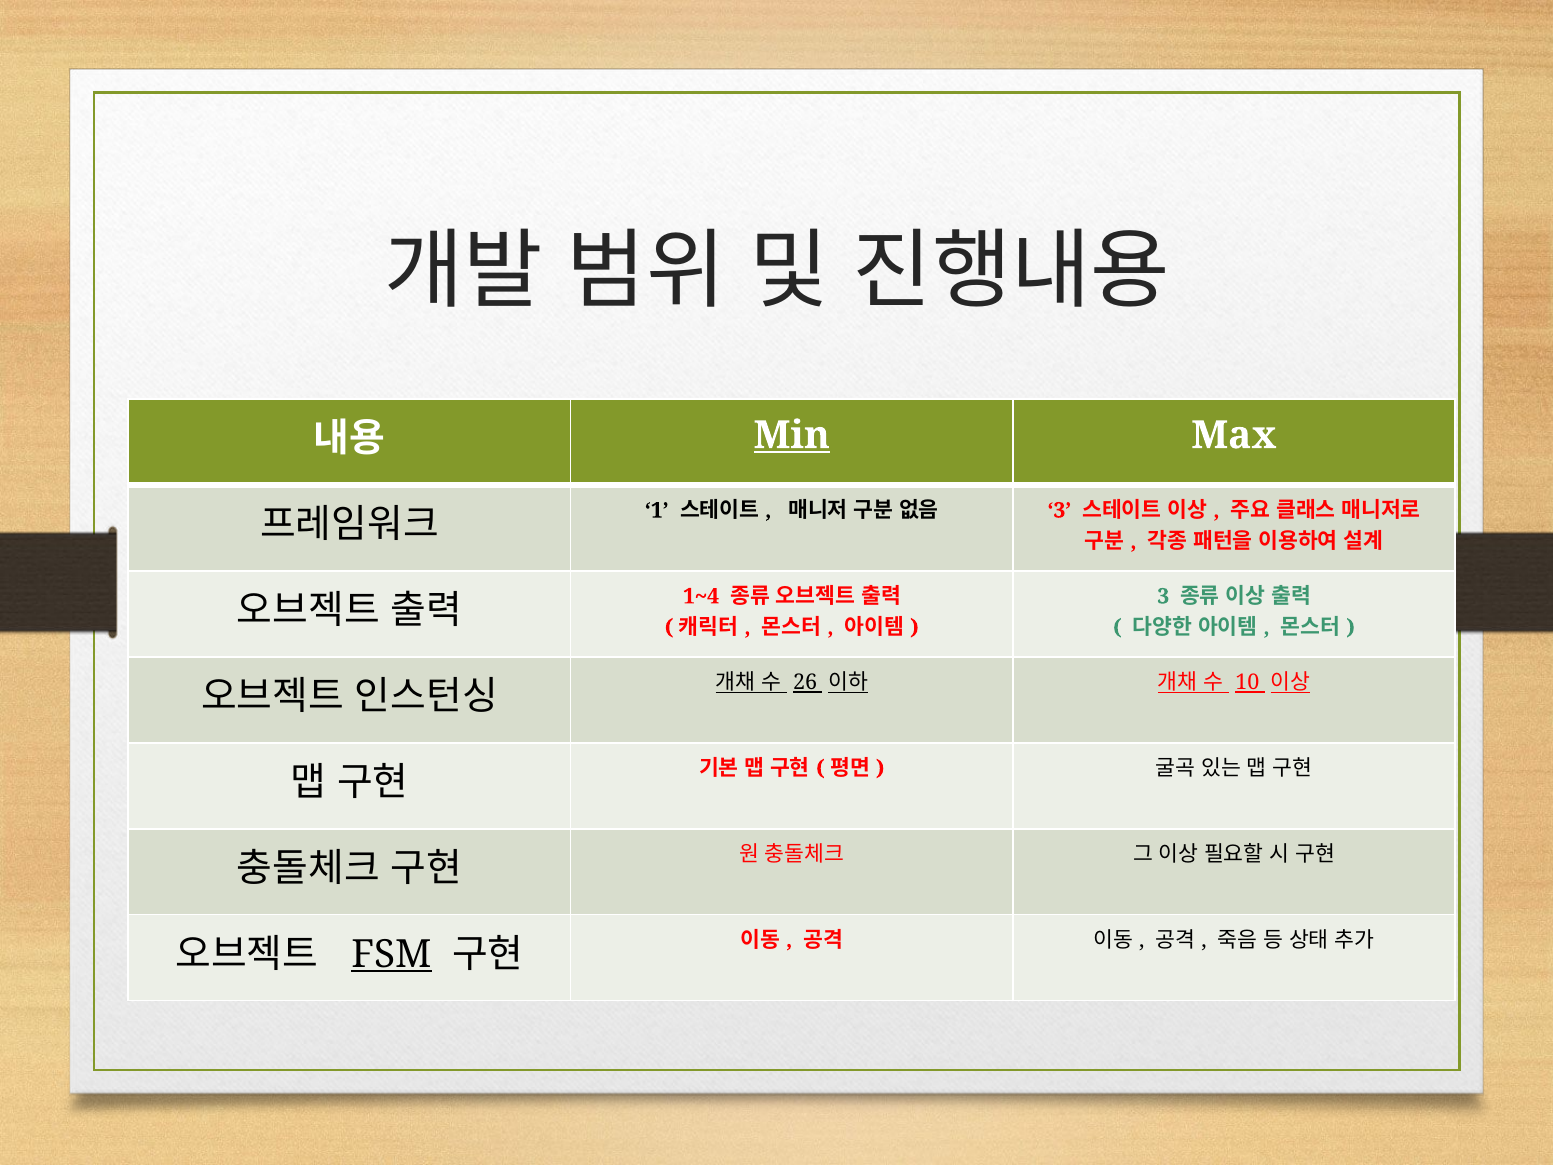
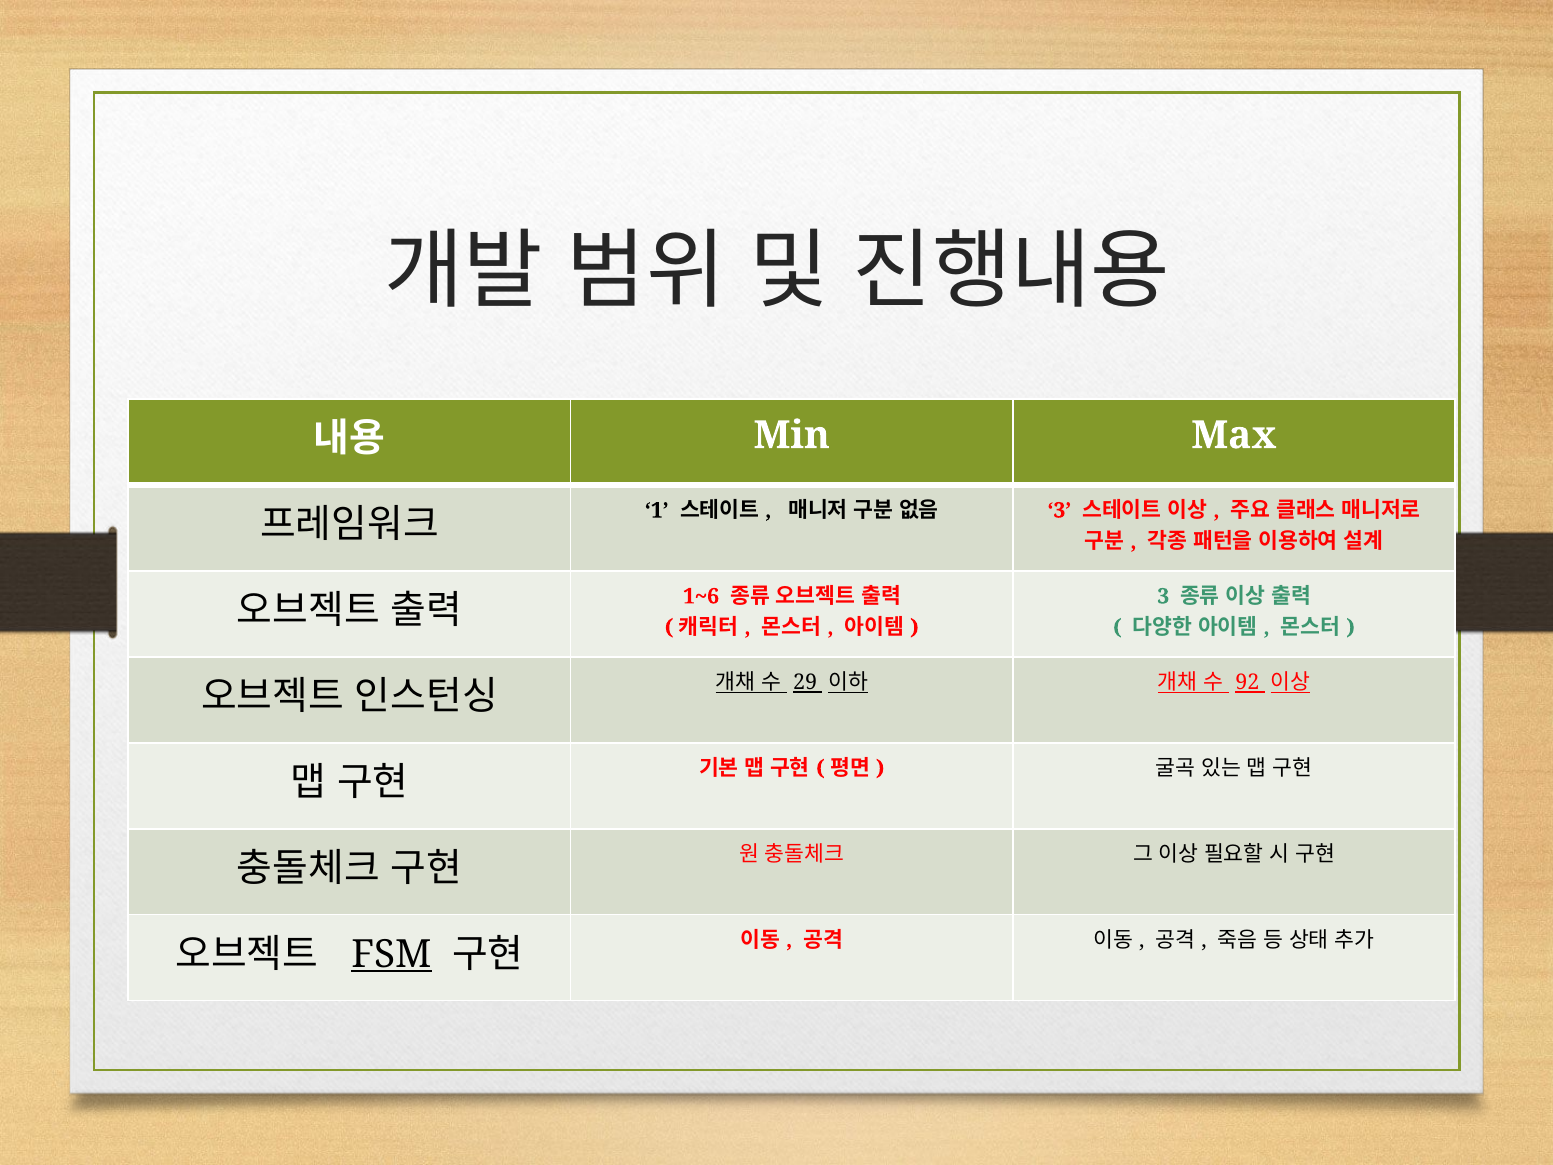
Min underline: present -> none (792, 435)
1~4: 1~4 -> 1~6 (701, 596)
26: 26 -> 29 (805, 682)
10: 10 -> 92 (1247, 682)
